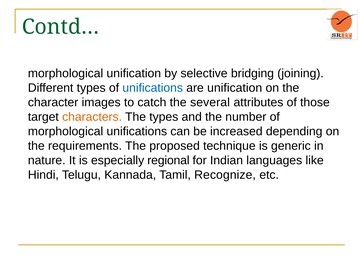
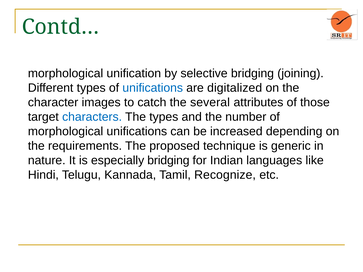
are unification: unification -> digitalized (235, 88)
characters colour: orange -> blue (92, 117)
especially regional: regional -> bridging (168, 161)
